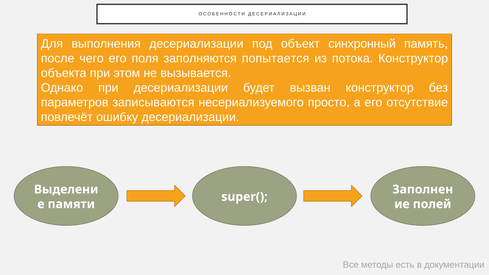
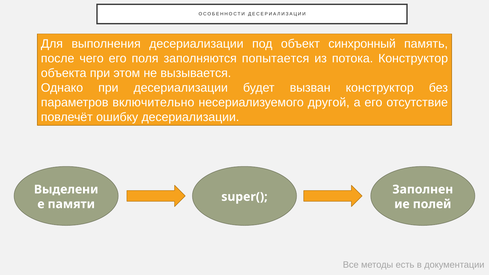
записываются: записываются -> включительно (153, 103)
просто: просто -> другой (329, 103)
